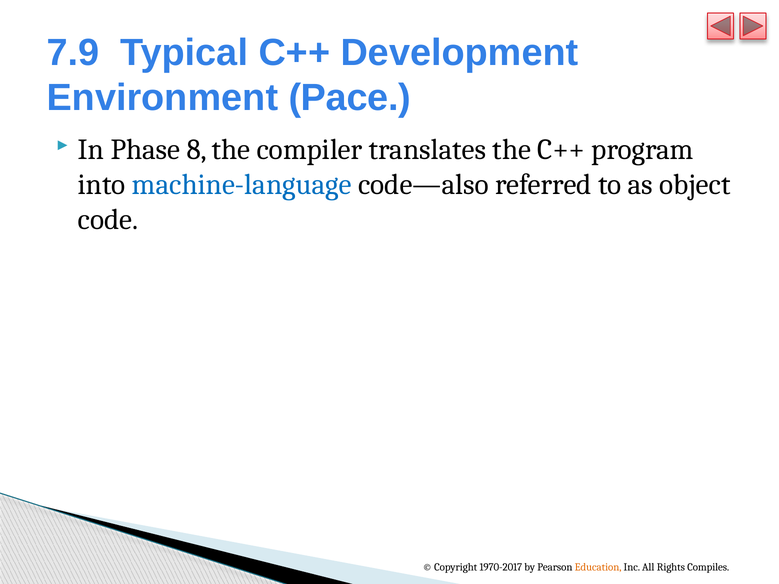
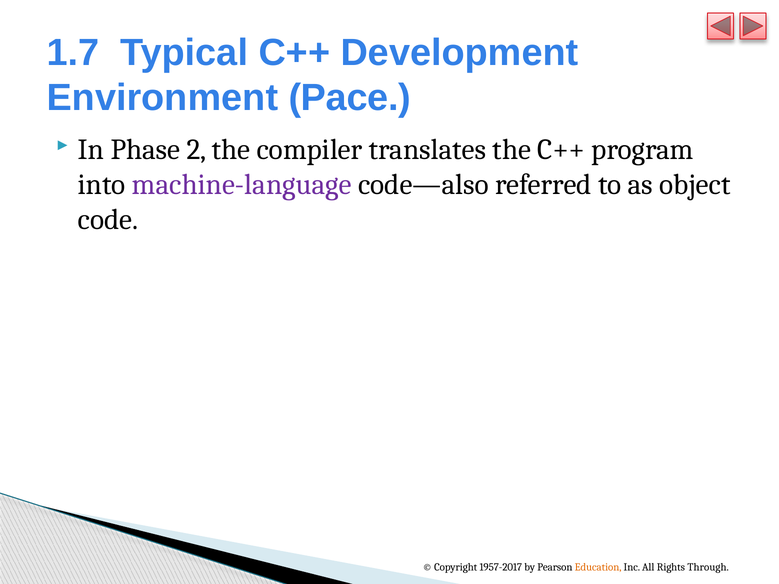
7.9: 7.9 -> 1.7 (73, 53)
8: 8 -> 2 (197, 150)
machine-language colour: blue -> purple (242, 185)
1970-2017: 1970-2017 -> 1957-2017 (501, 567)
Compiles: Compiles -> Through (708, 567)
